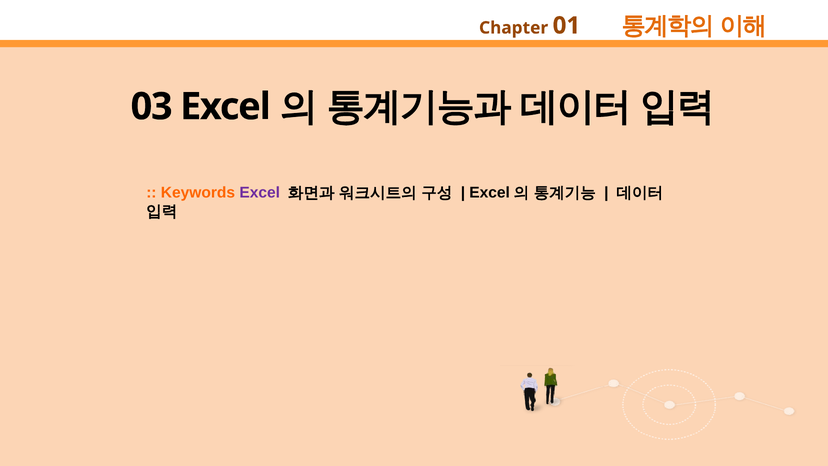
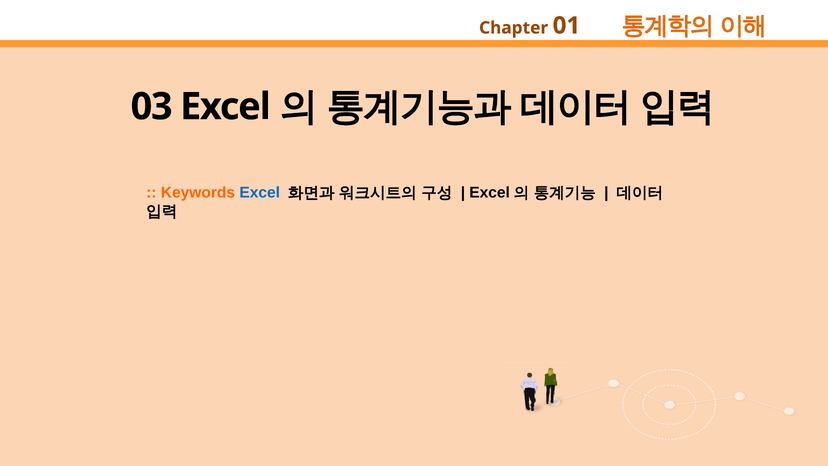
Excel colour: purple -> blue (260, 193)
